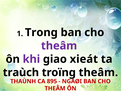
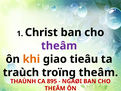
Trong: Trong -> Christ (41, 32)
khi colour: purple -> orange (31, 59)
xieát: xieát -> tieâu (84, 59)
